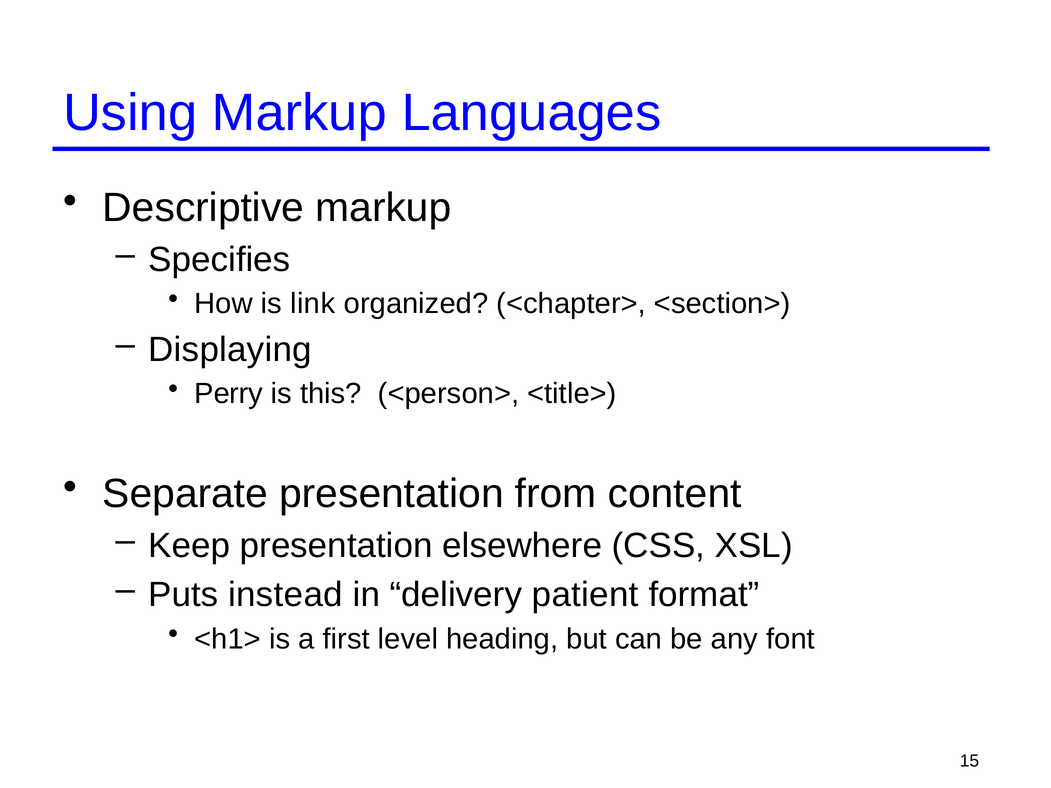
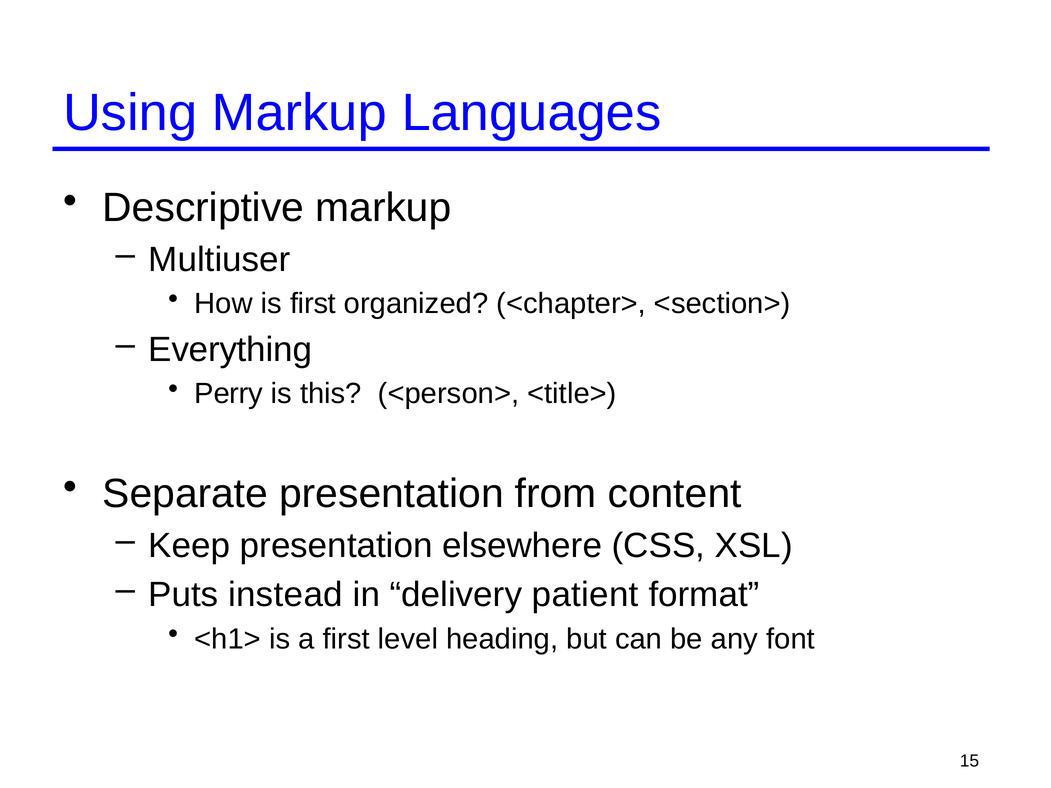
Specifies: Specifies -> Multiuser (219, 260)
is link: link -> first (313, 304)
Displaying: Displaying -> Everything (230, 350)
